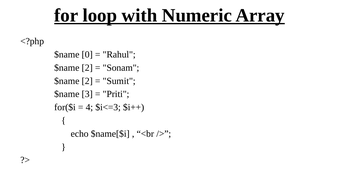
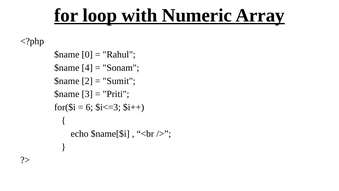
2: 2 -> 4 (87, 68)
4: 4 -> 6 (89, 107)
